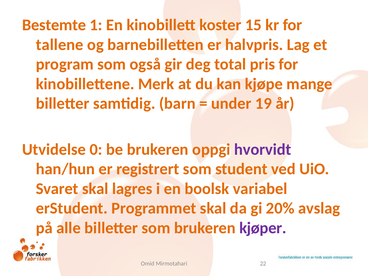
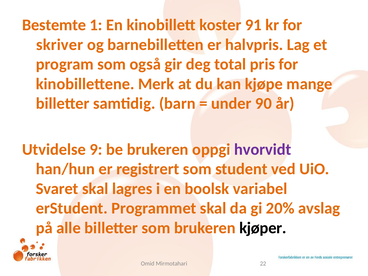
15: 15 -> 91 (253, 25)
tallene: tallene -> skriver (60, 45)
19: 19 -> 90 (264, 104)
0: 0 -> 9 (96, 149)
kjøper colour: purple -> black (263, 228)
